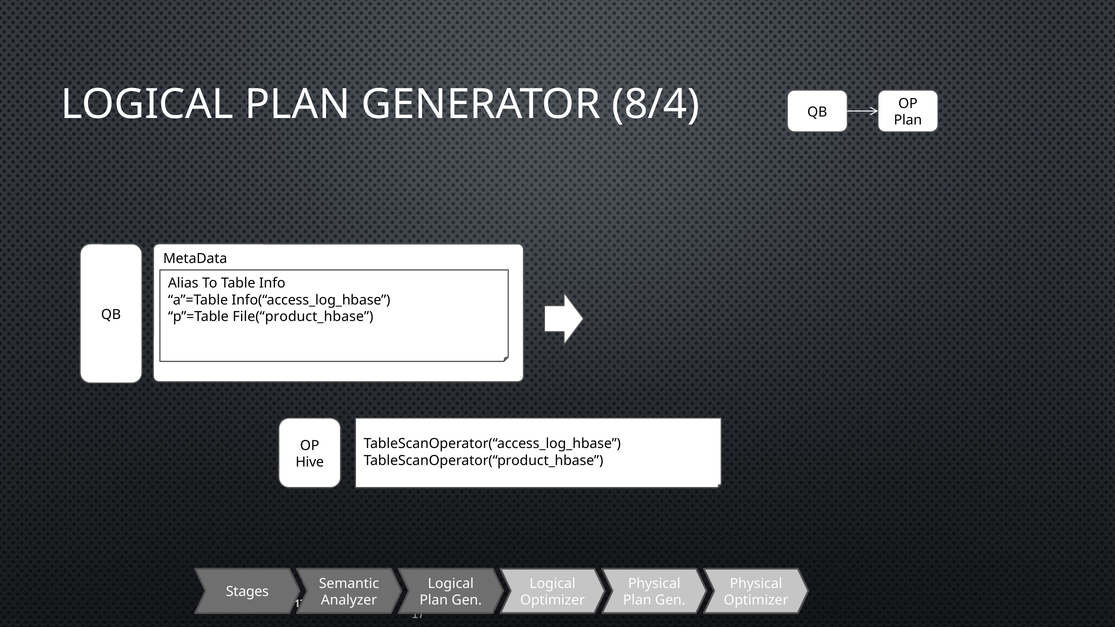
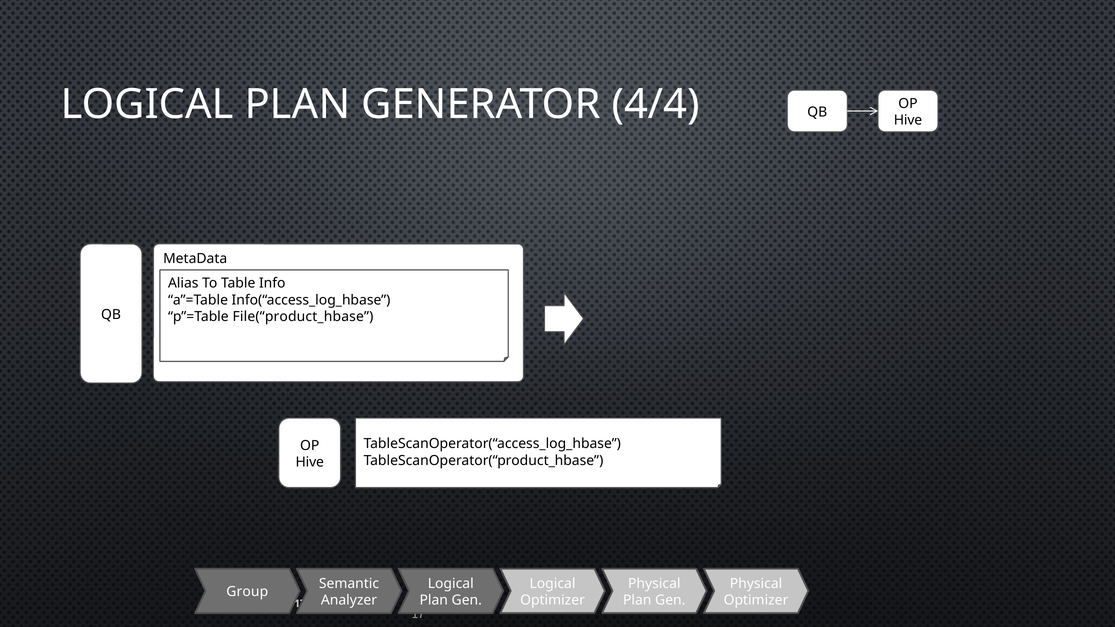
8/4: 8/4 -> 4/4 (656, 105)
Plan: Plan -> Hive (908, 120)
Stages: Stages -> Group (247, 592)
